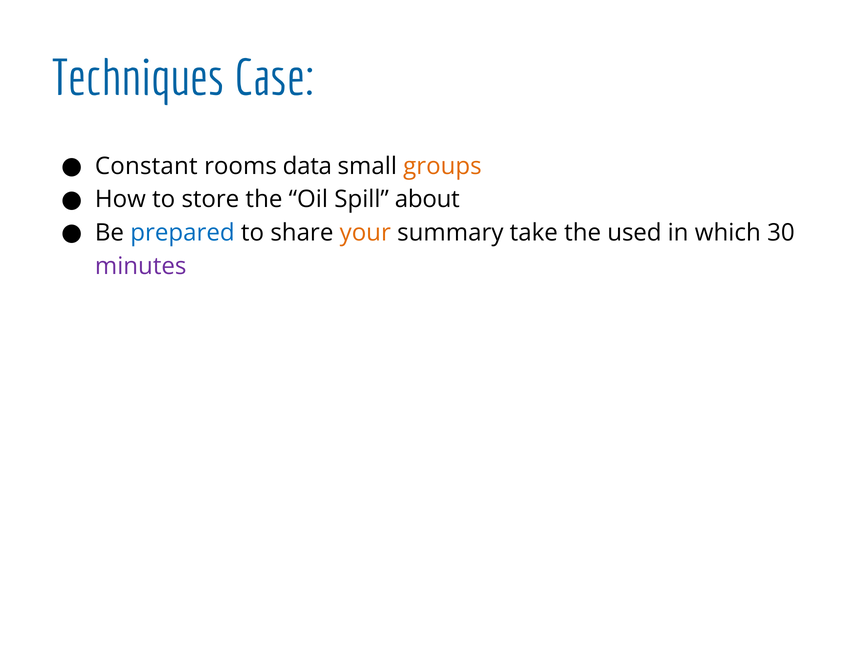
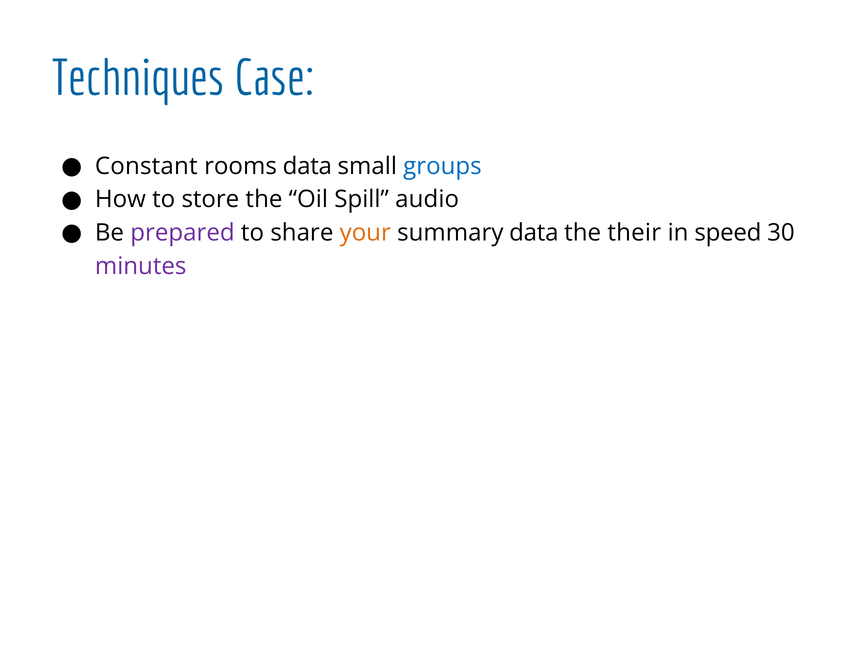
groups colour: orange -> blue (442, 166)
about: about -> audio (427, 199)
prepared colour: blue -> purple (183, 233)
summary take: take -> data (534, 233)
used: used -> their (634, 233)
which: which -> speed (728, 233)
